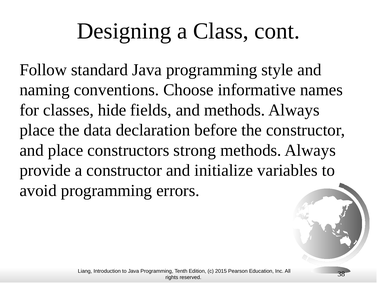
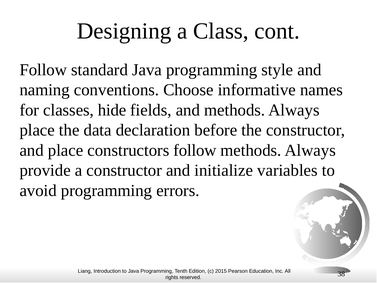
constructors strong: strong -> follow (195, 150)
